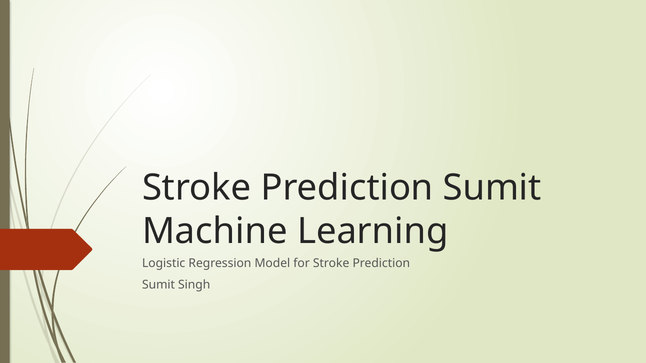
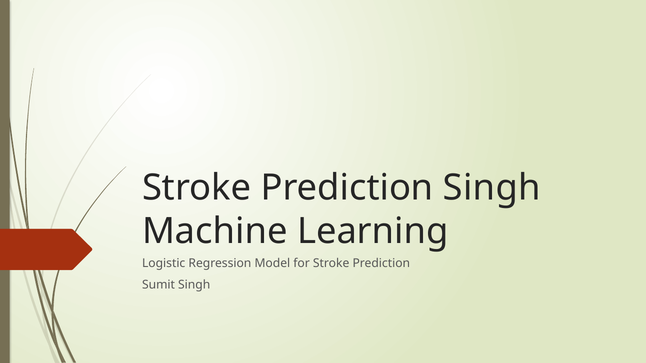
Sumit: Sumit -> Singh (492, 188)
